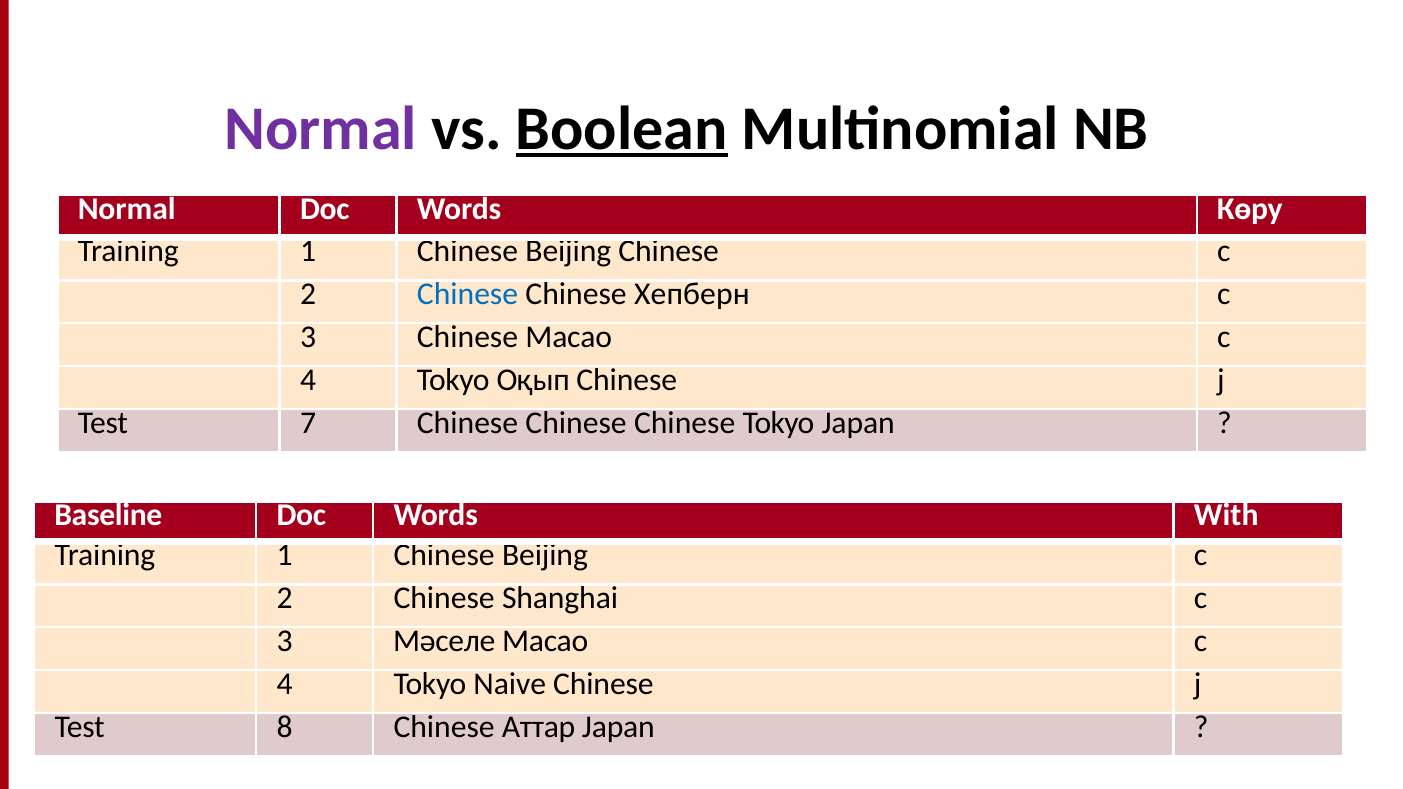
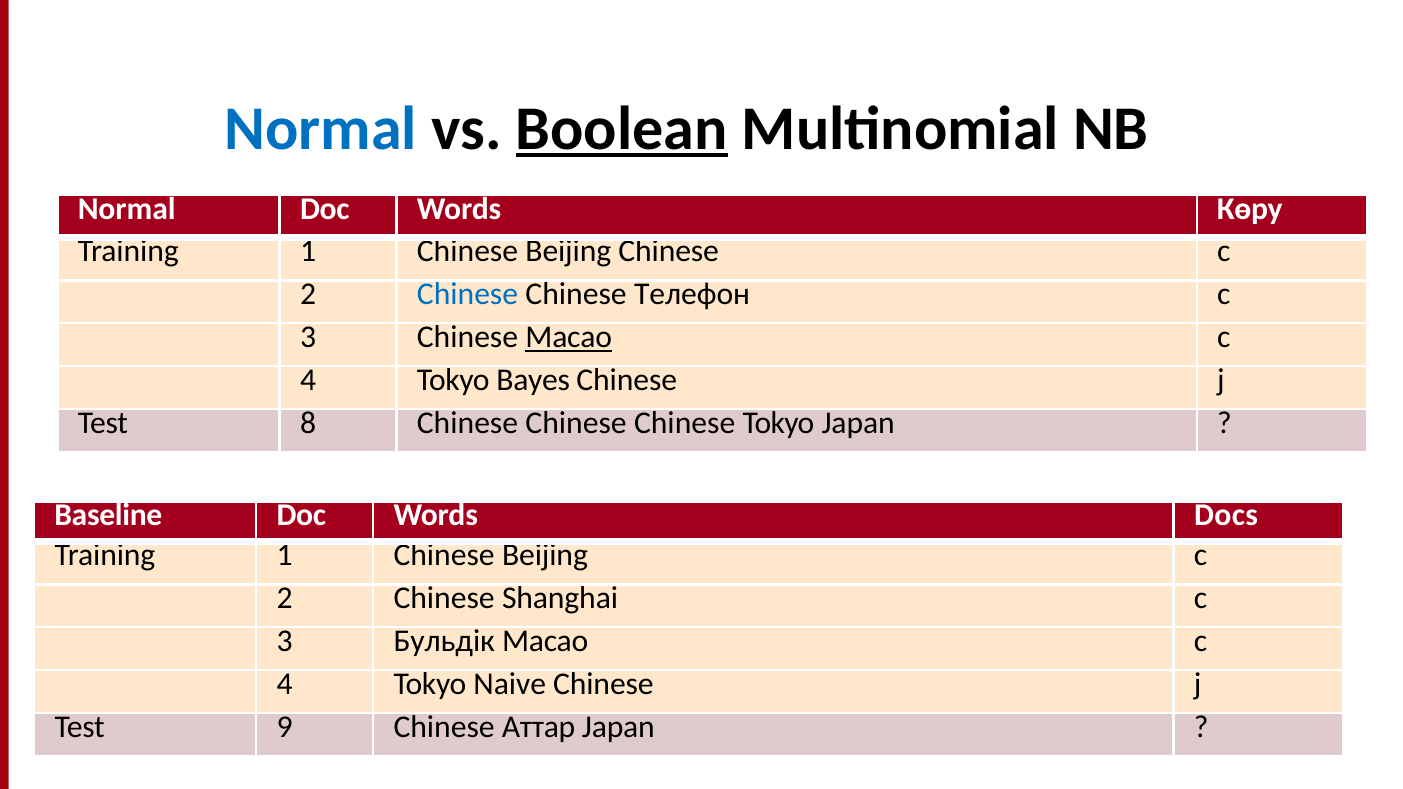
Normal colour: purple -> blue (321, 129)
Хепберн: Хепберн -> Телефон (692, 294)
Macao underline: none -> present (569, 337)
Оқып: Оқып -> Bayes (533, 380)
7: 7 -> 8 (308, 423)
With: With -> Docs (1226, 515)
Мәселе: Мәселе -> Бульдік (444, 641)
8: 8 -> 9 (285, 727)
